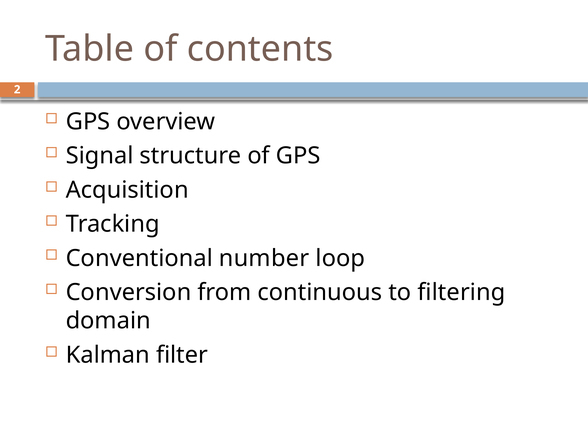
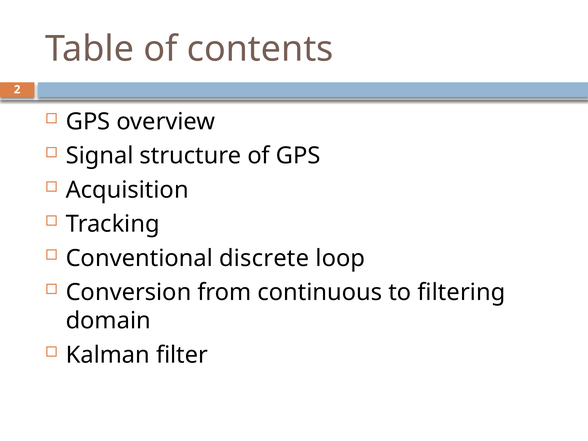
number: number -> discrete (264, 258)
